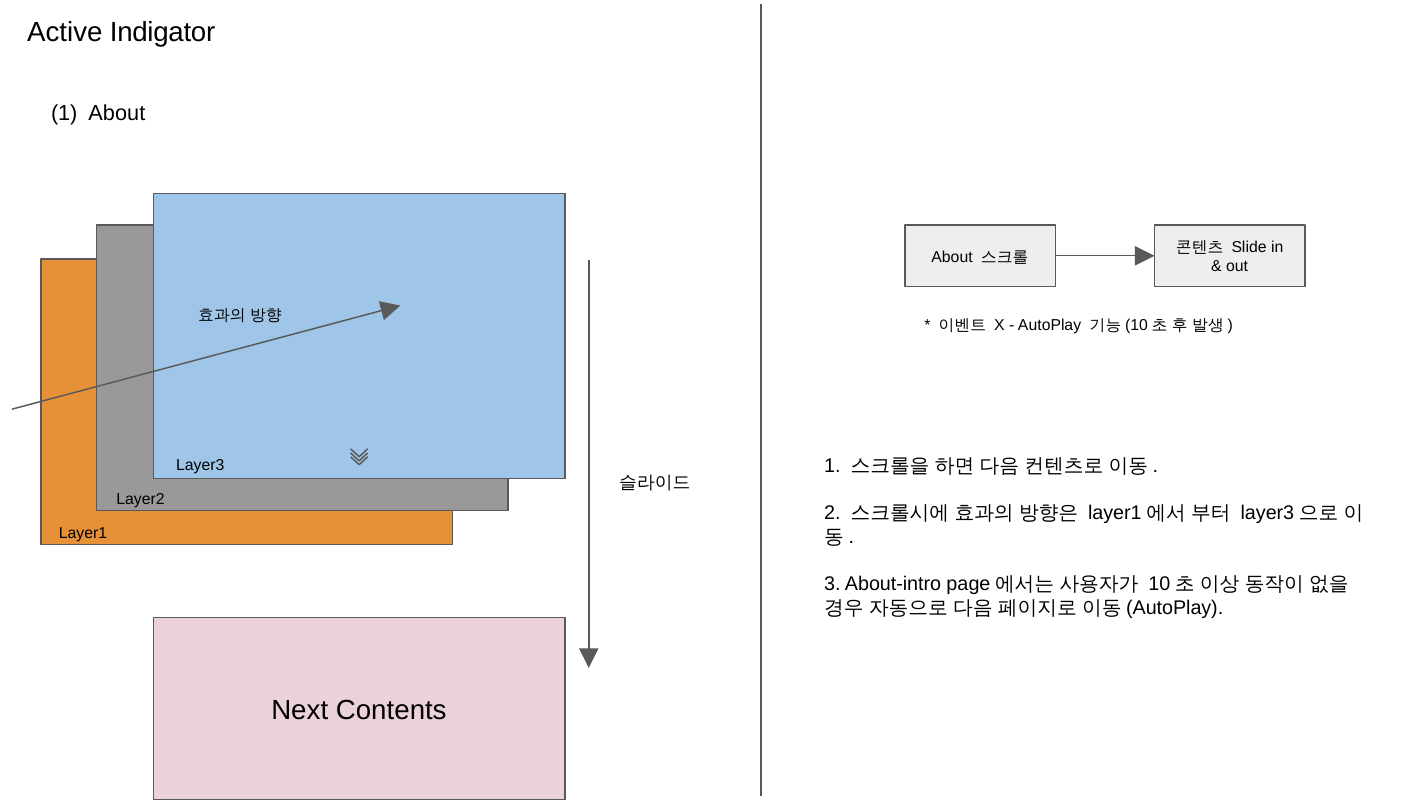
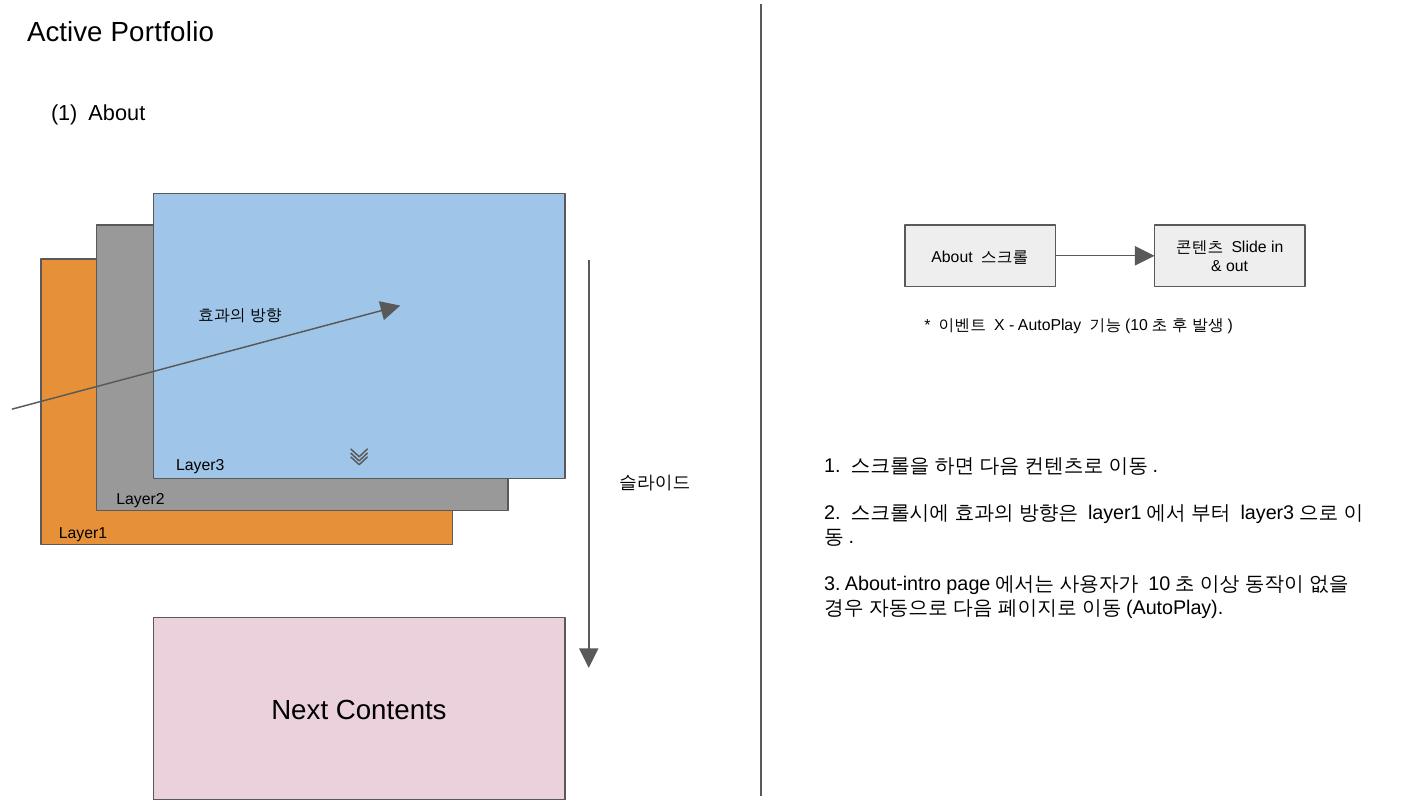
Indigator: Indigator -> Portfolio (162, 33)
